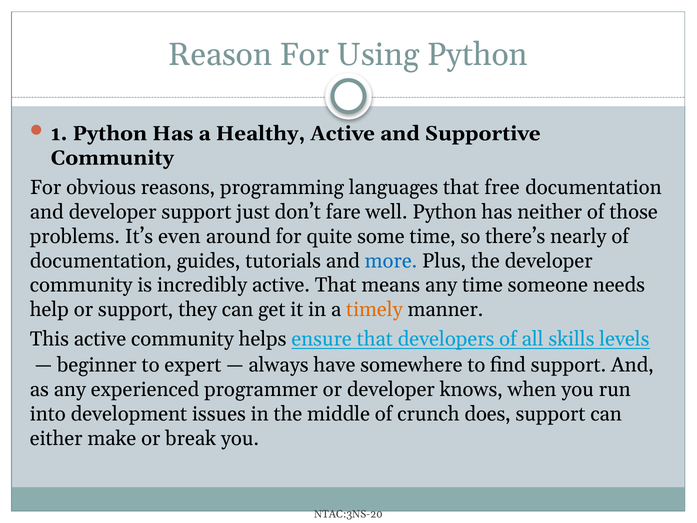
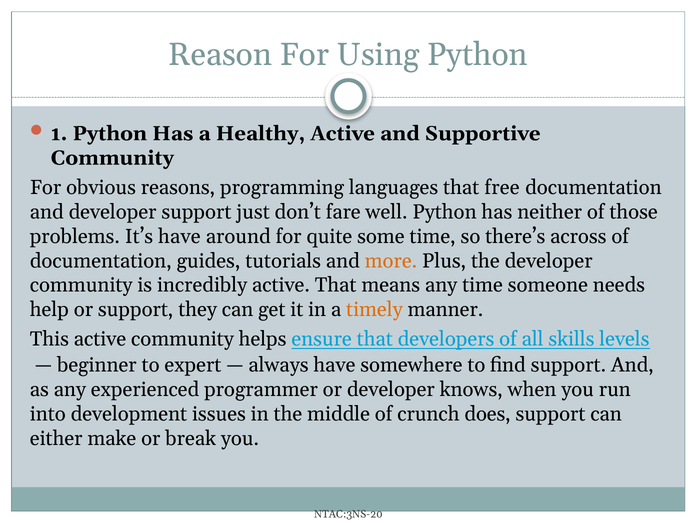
It’s even: even -> have (179, 236)
nearly: nearly -> across (578, 236)
more colour: blue -> orange (391, 261)
